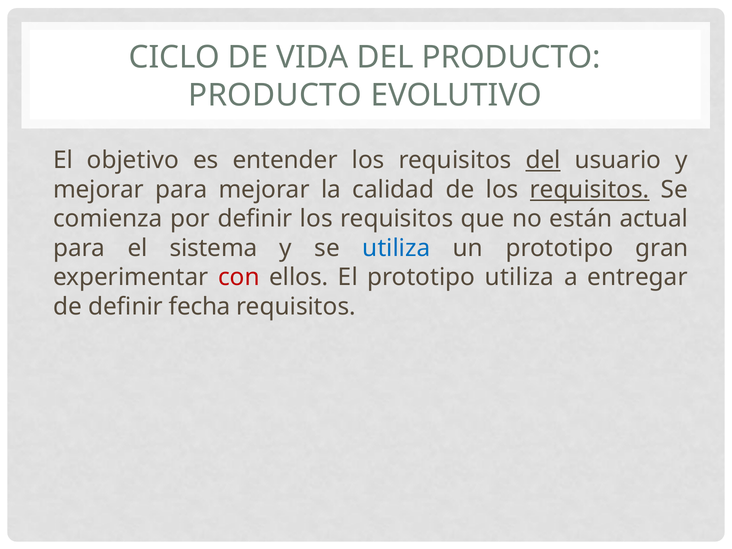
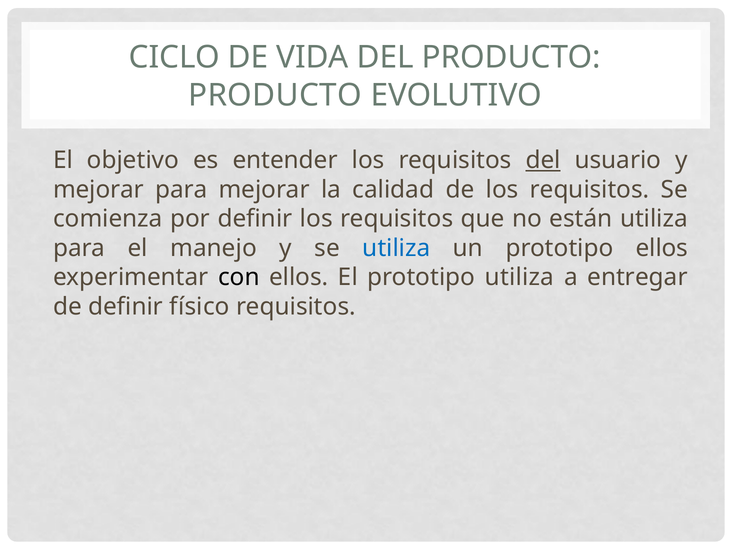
requisitos underline: present -> none (590, 190)
están actual: actual -> utiliza (654, 219)
sistema: sistema -> manejo (214, 248)
prototipo gran: gran -> ellos (662, 248)
con colour: red -> black (239, 277)
fecha: fecha -> físico (200, 307)
